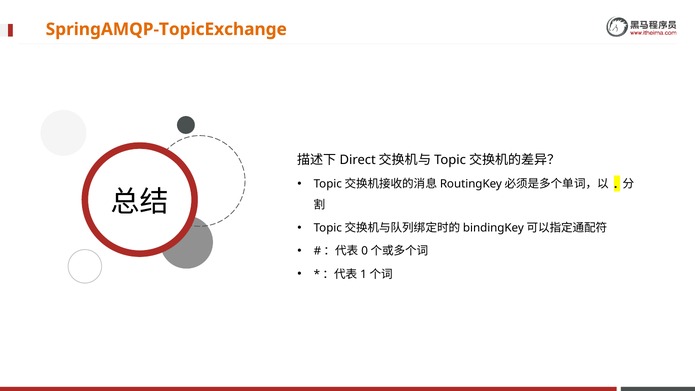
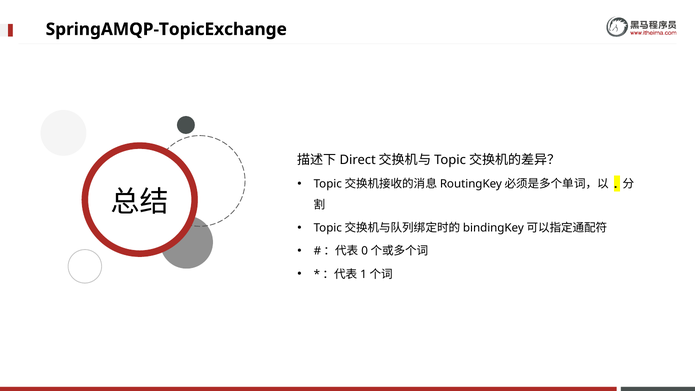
SpringAMQP-TopicExchange colour: orange -> black (166, 29)
